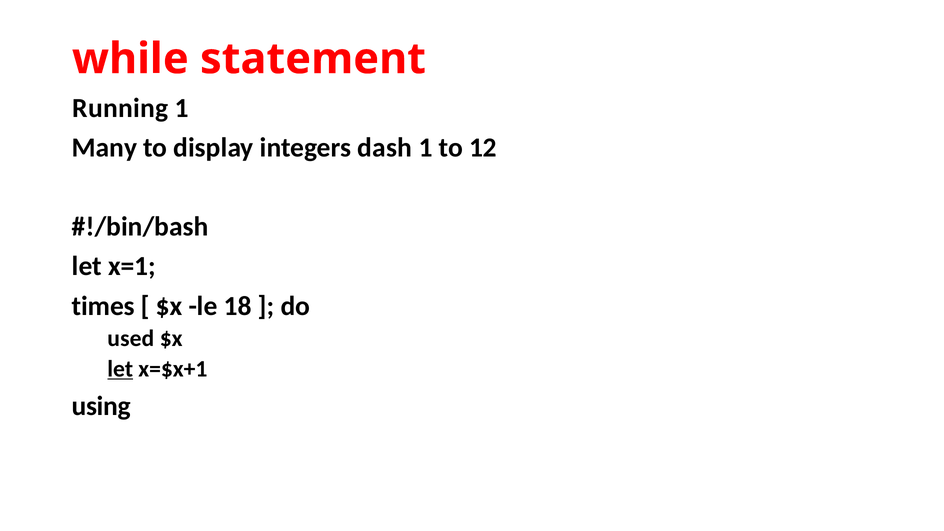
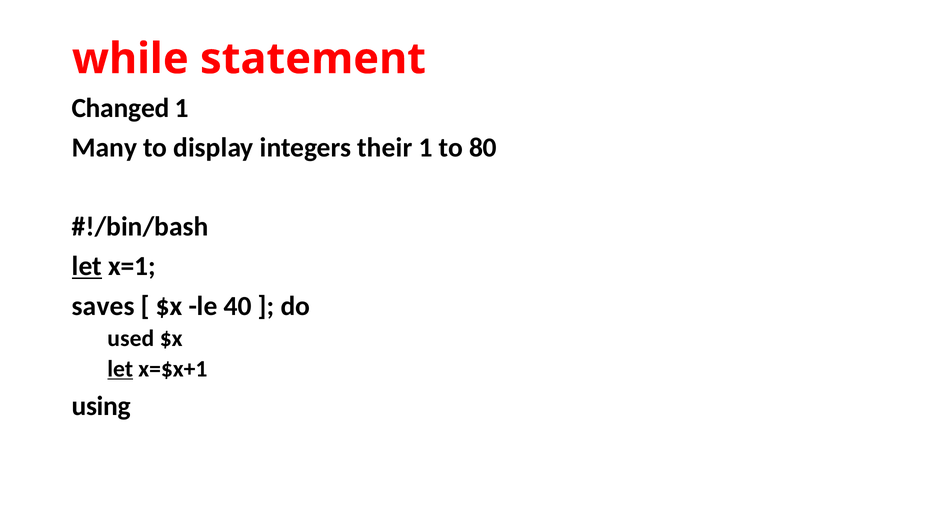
Running: Running -> Changed (121, 108)
dash: dash -> their (385, 148)
12: 12 -> 80 (483, 148)
let underline: none -> present (87, 266)
times: times -> saves (103, 306)
18: 18 -> 40 (238, 306)
